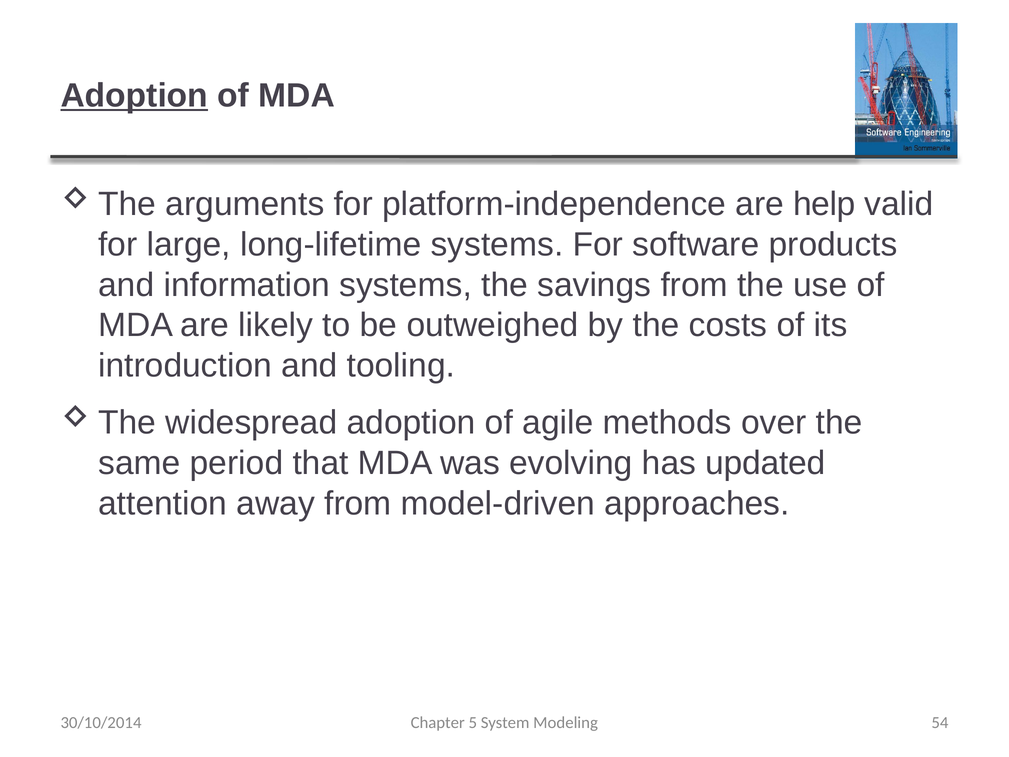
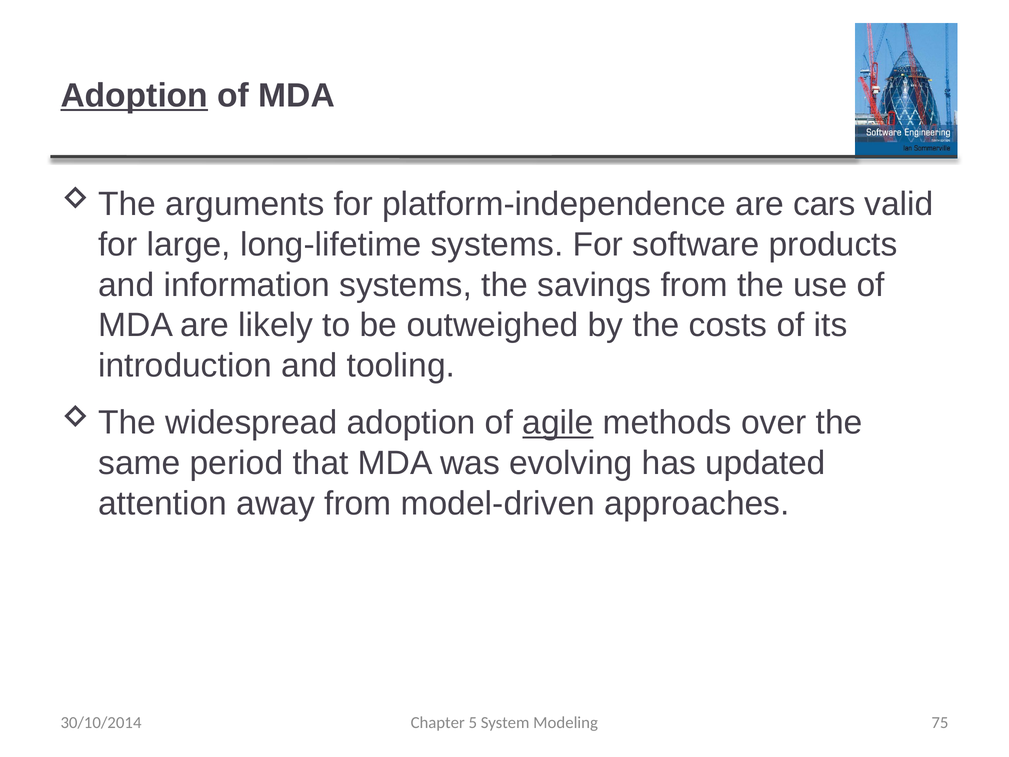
help: help -> cars (824, 204)
agile underline: none -> present (558, 423)
54: 54 -> 75 (940, 723)
